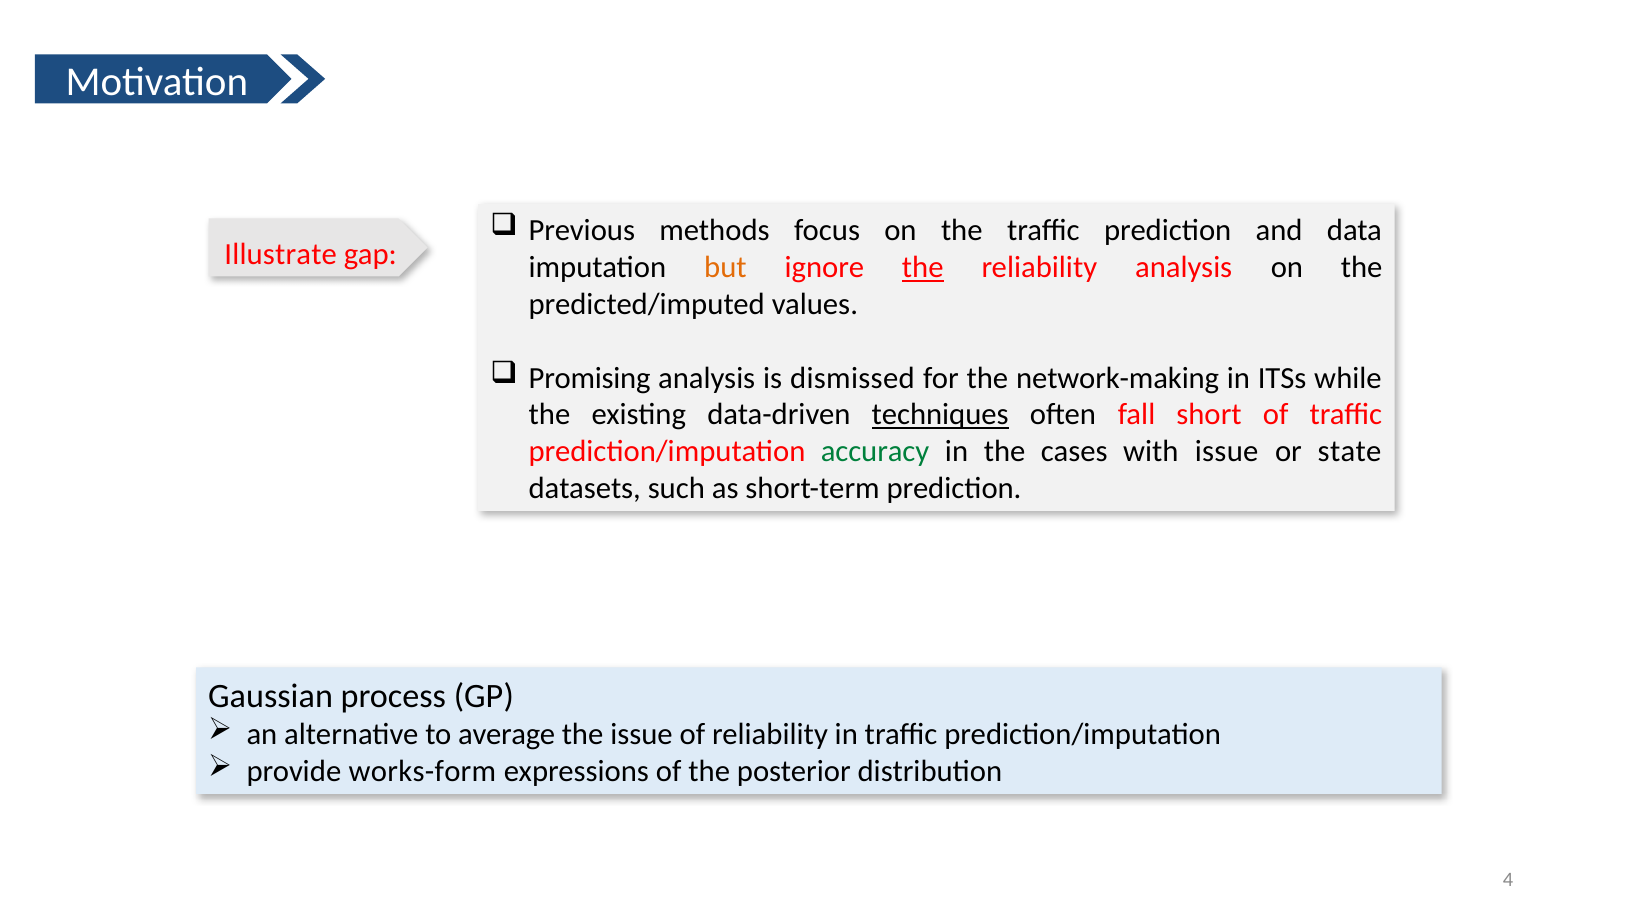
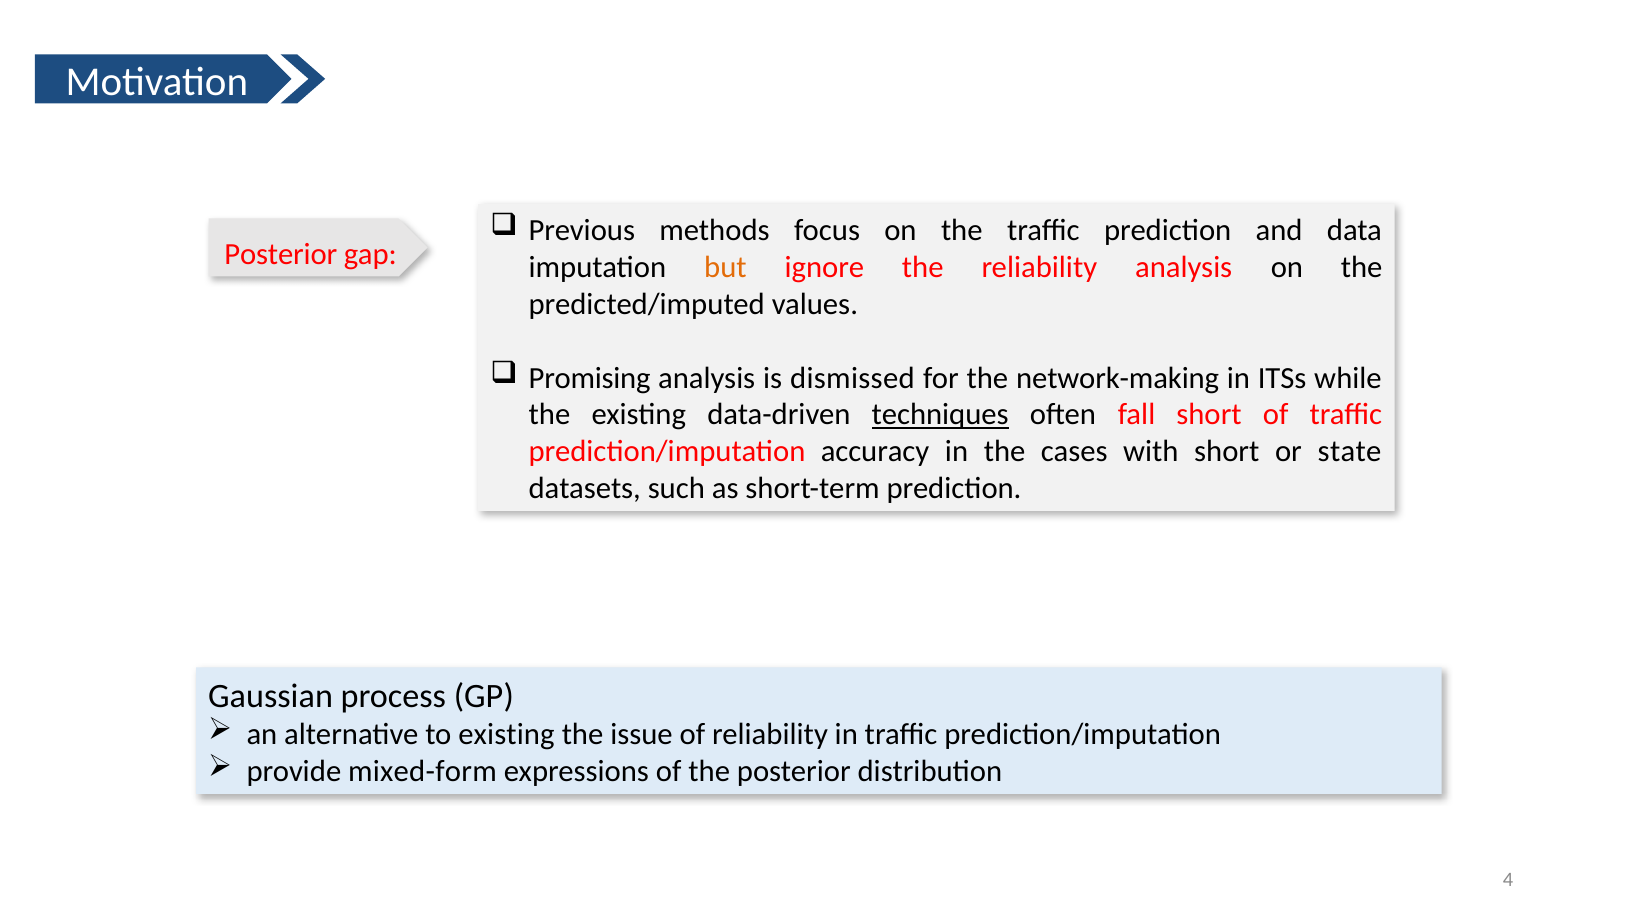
Illustrate: Illustrate -> Posterior (281, 254)
the underline: present -> none (923, 268)
accuracy colour: green -> black (875, 452)
with issue: issue -> short (1227, 452)
to average: average -> existing (506, 735)
works-form: works-form -> mixed-form (422, 772)
